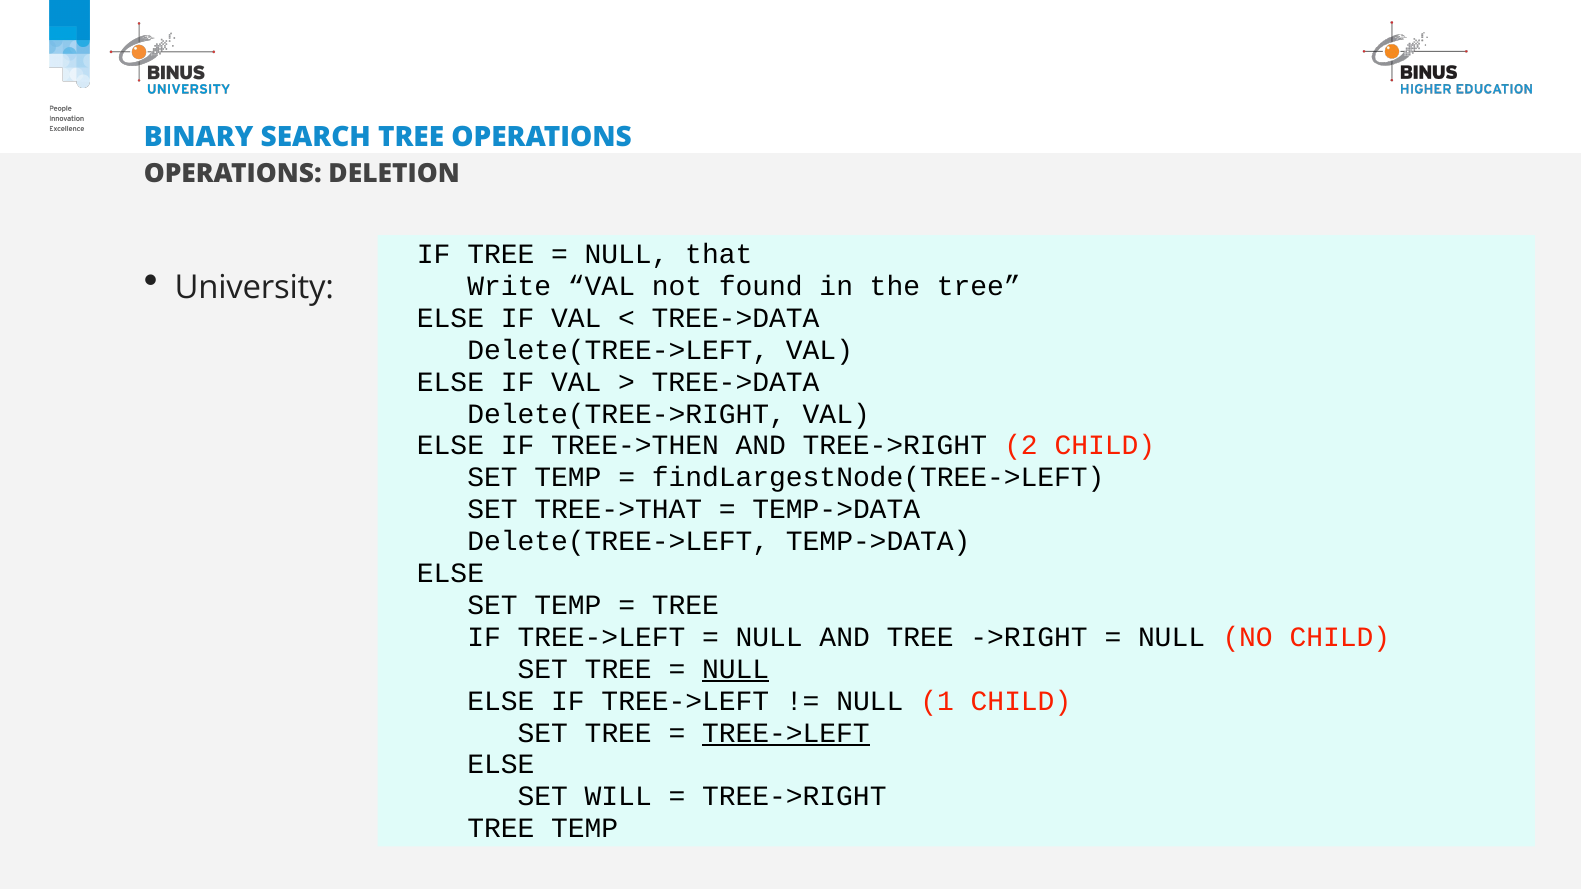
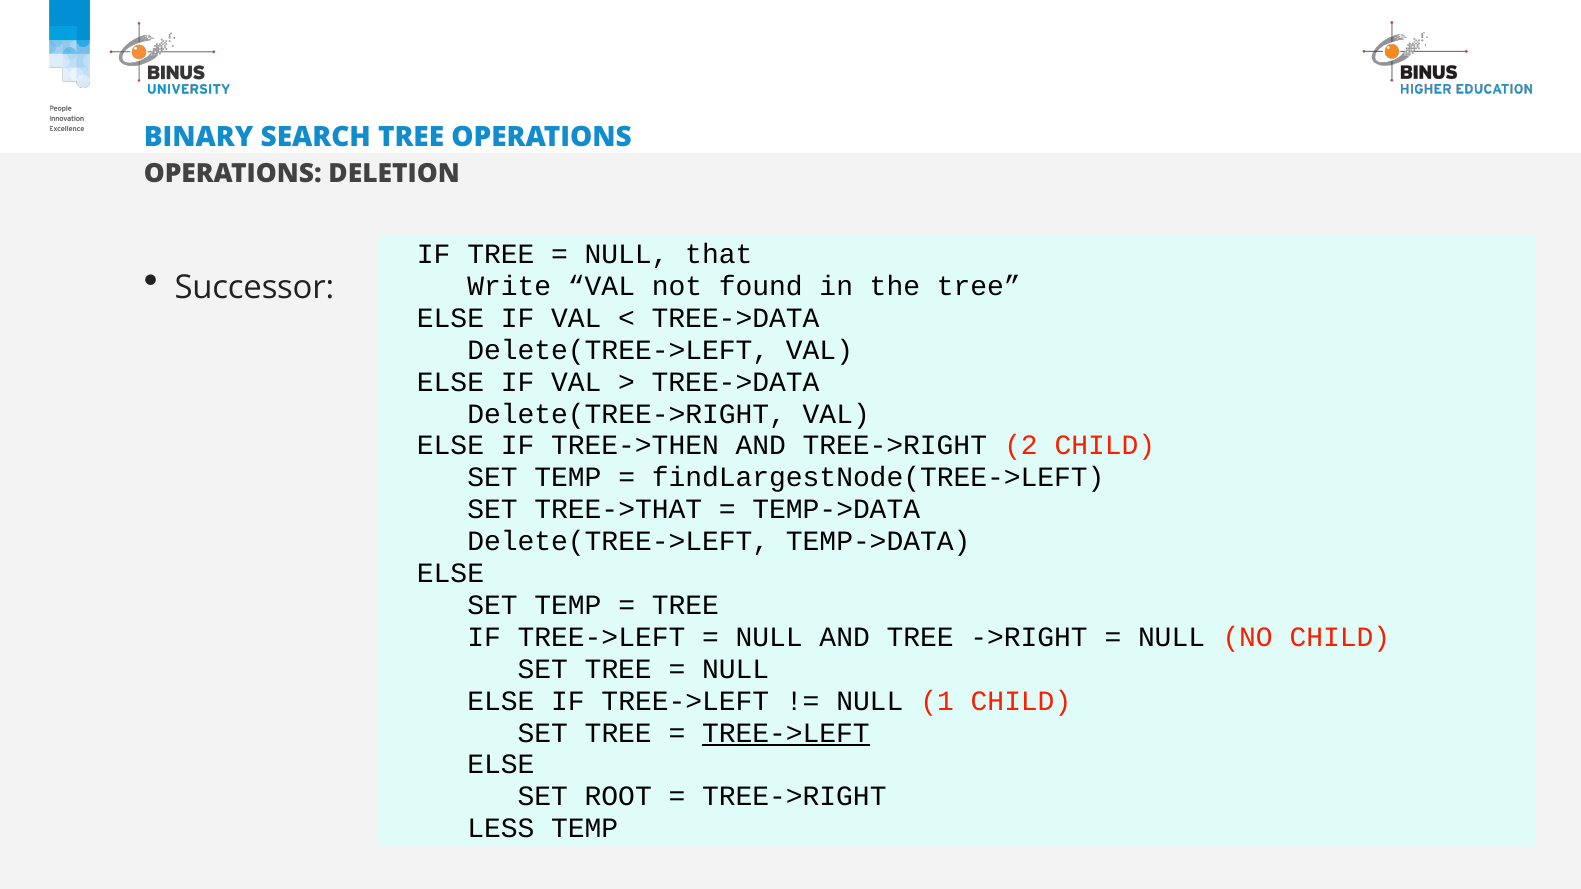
University: University -> Successor (254, 287)
NULL underline: present -> none (736, 669)
WILL: WILL -> ROOT (618, 797)
TREE: TREE -> LESS (501, 829)
